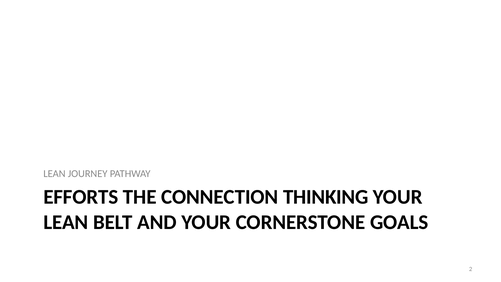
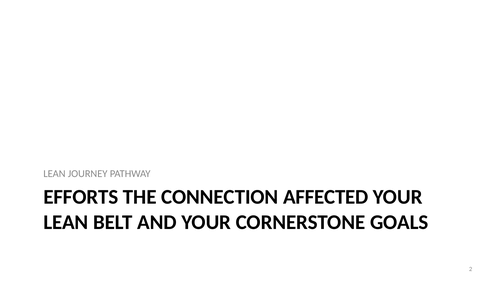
THINKING: THINKING -> AFFECTED (326, 197)
